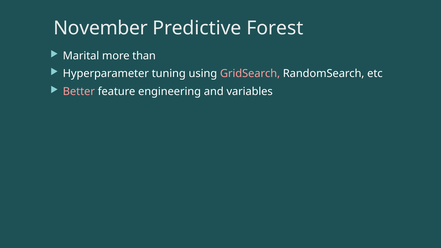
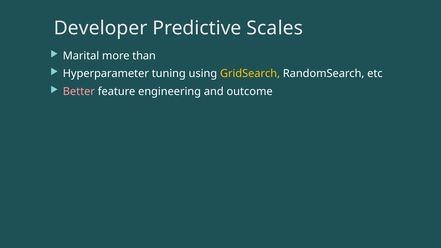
November: November -> Developer (101, 28)
Forest: Forest -> Scales (275, 28)
GridSearch colour: pink -> yellow (250, 74)
variables: variables -> outcome (250, 91)
